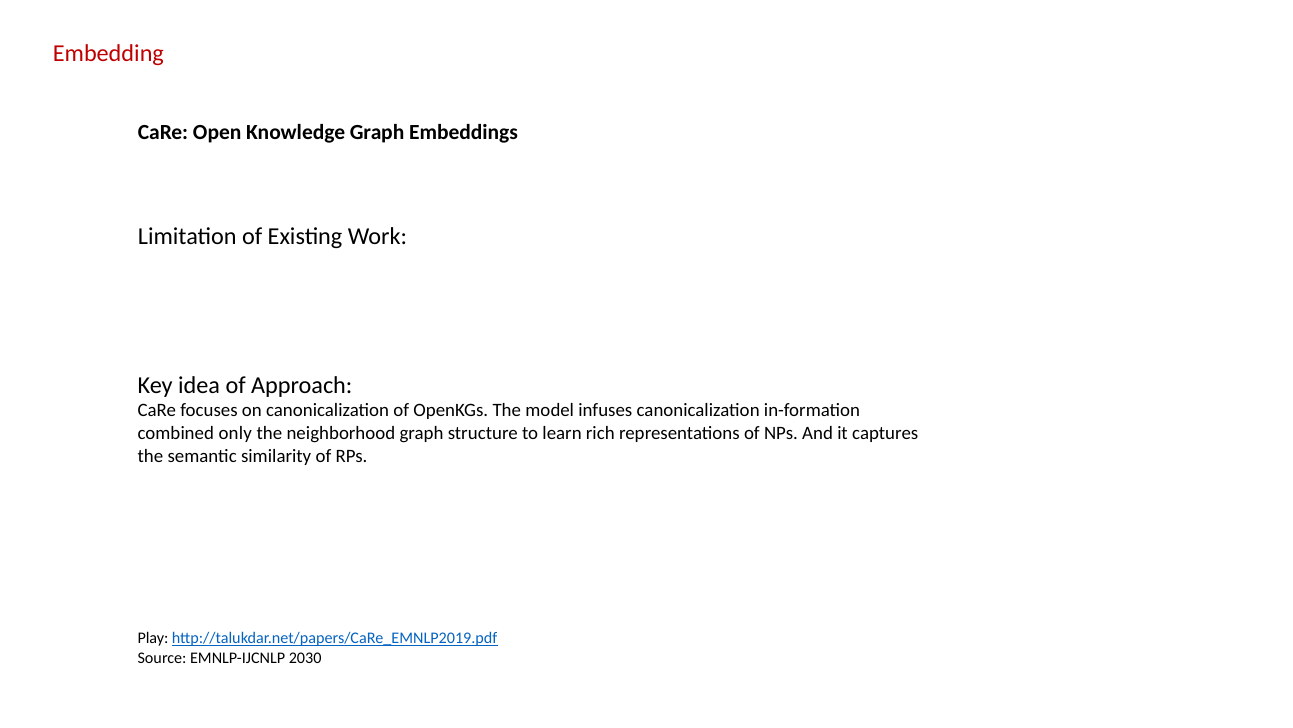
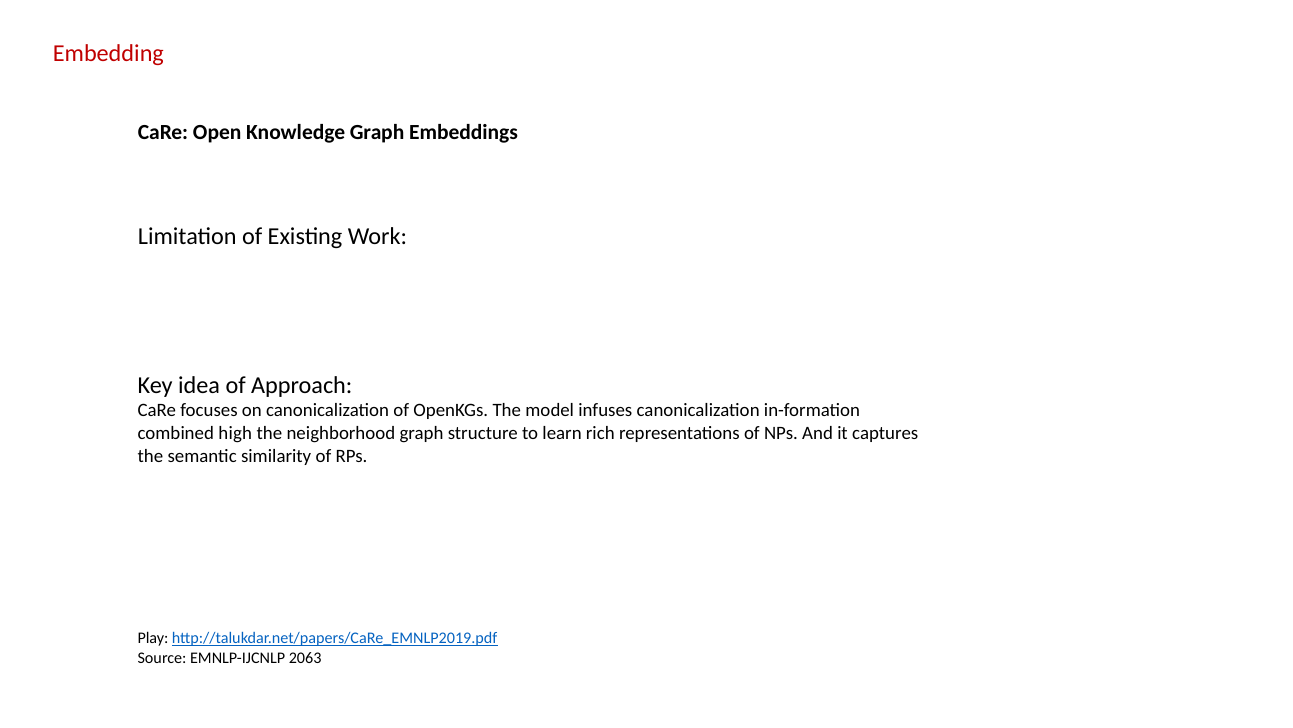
only: only -> high (235, 433)
2030: 2030 -> 2063 (305, 657)
